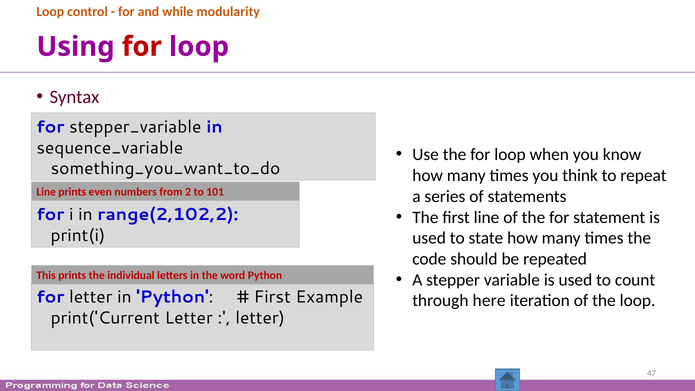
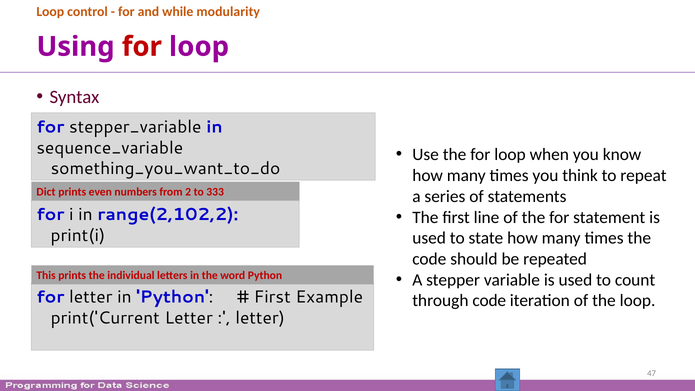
Line: Line -> Dict (46, 192)
101: 101 -> 333 (215, 192)
through here: here -> code (489, 301)
